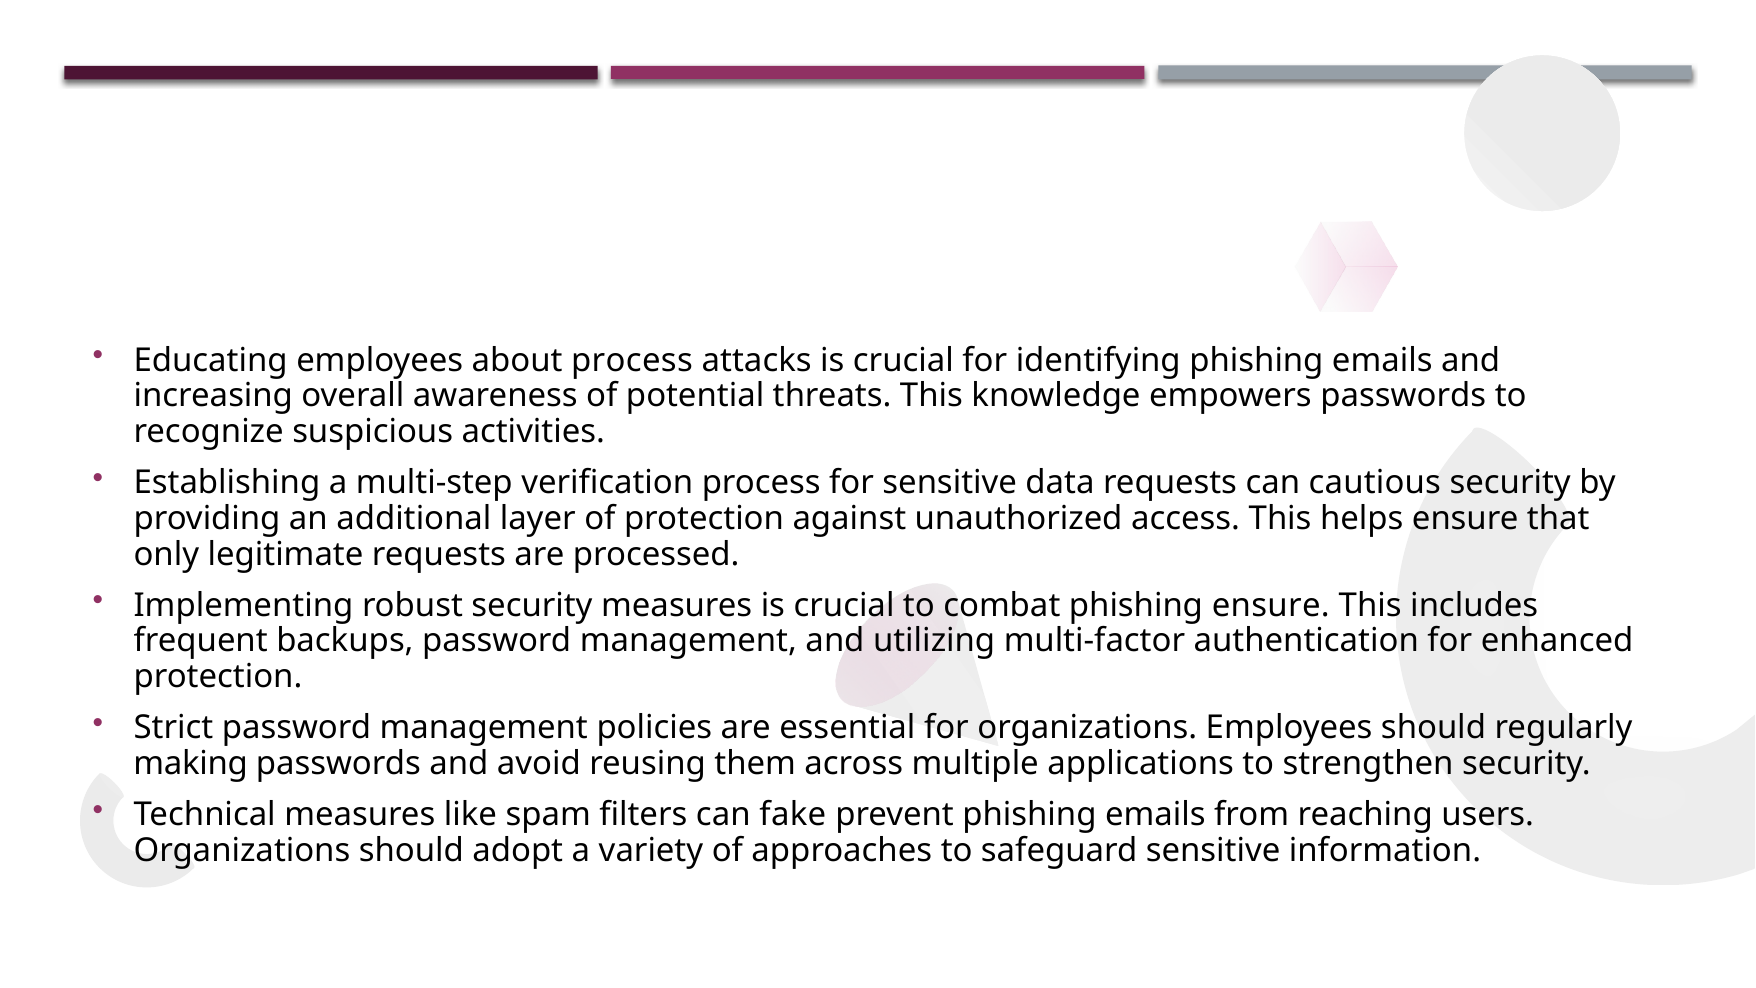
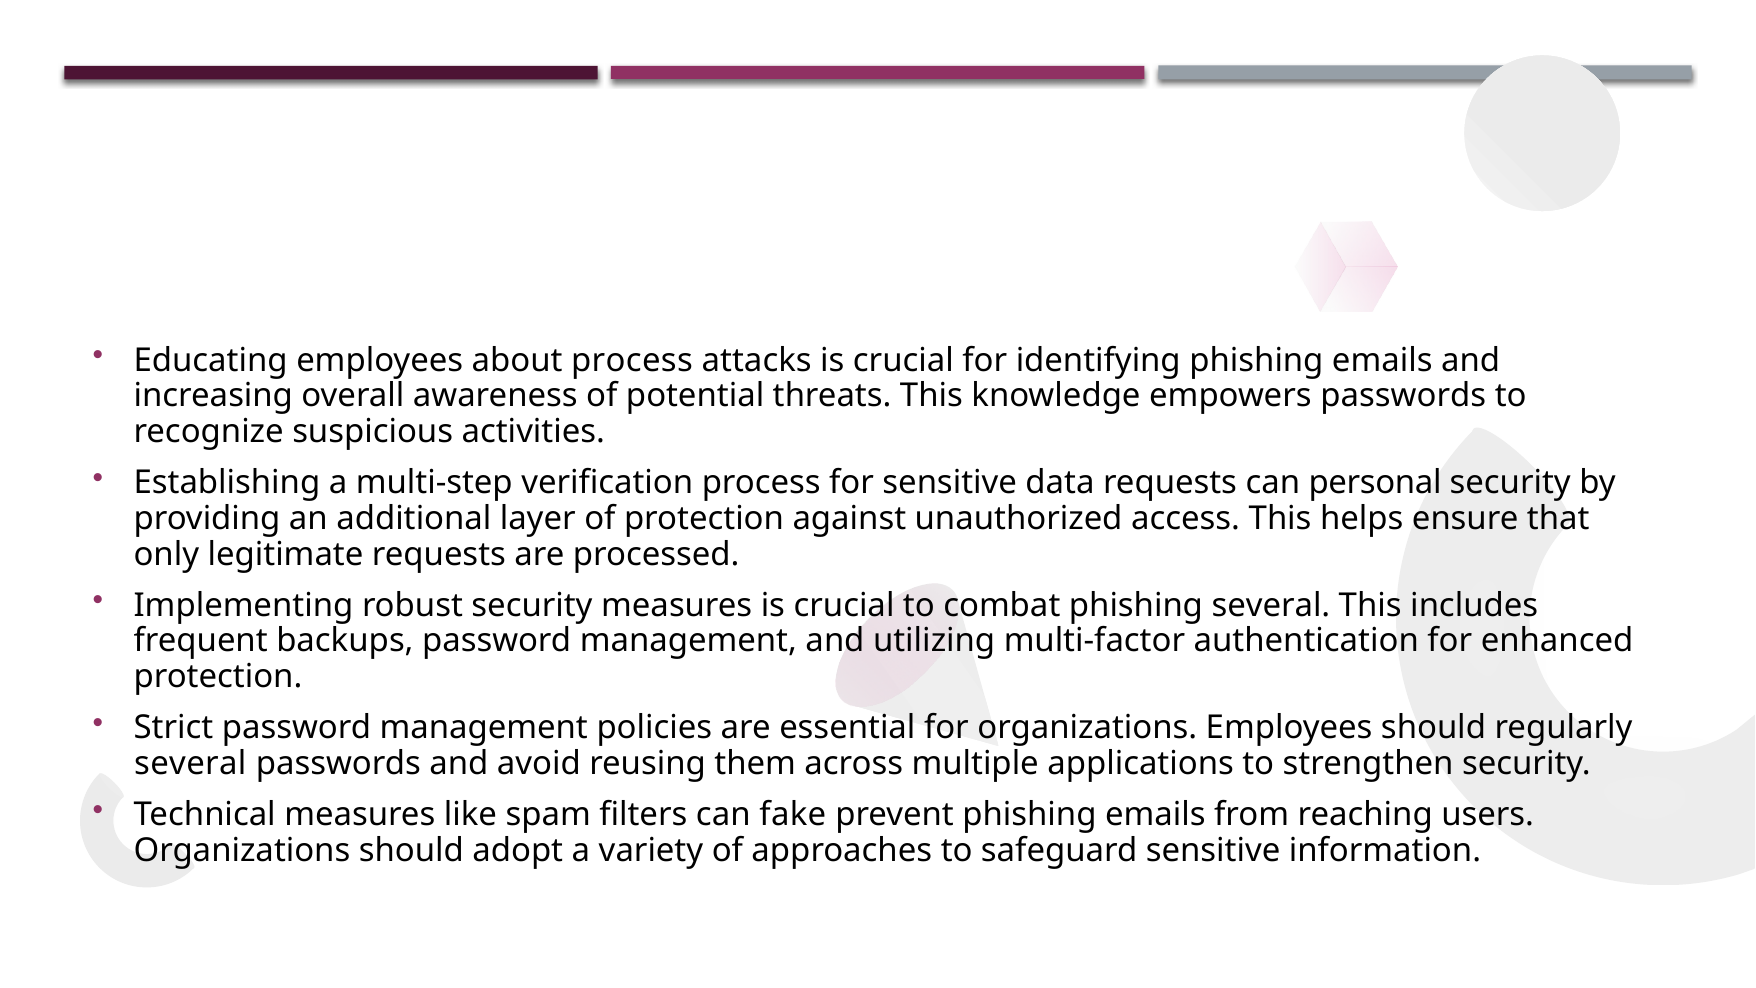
cautious: cautious -> personal (1375, 483)
phishing ensure: ensure -> several (1271, 605)
making: making -> several (190, 763)
